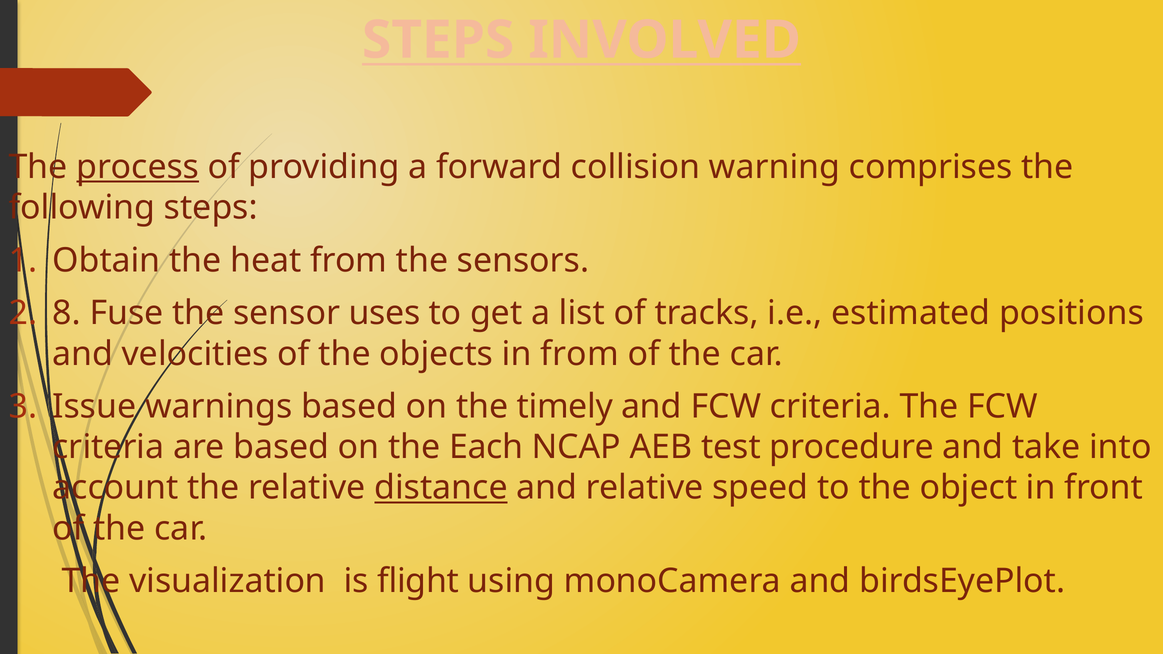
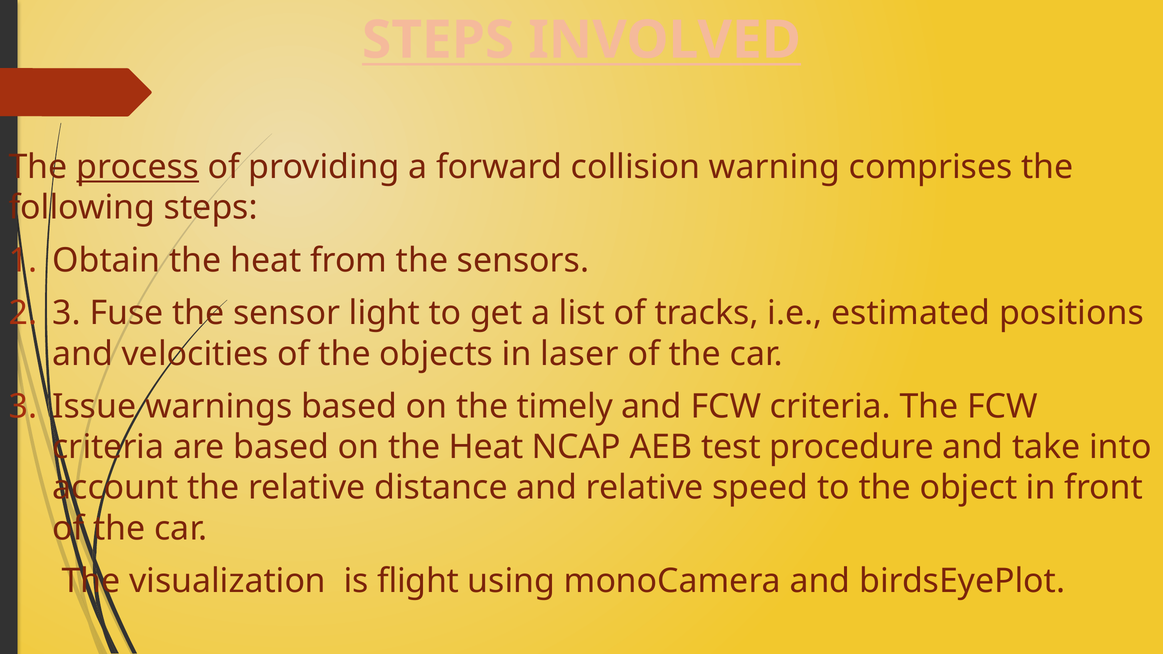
2 8: 8 -> 3 (67, 313)
uses: uses -> light (384, 313)
in from: from -> laser (580, 354)
on the Each: Each -> Heat (486, 447)
distance underline: present -> none (441, 488)
